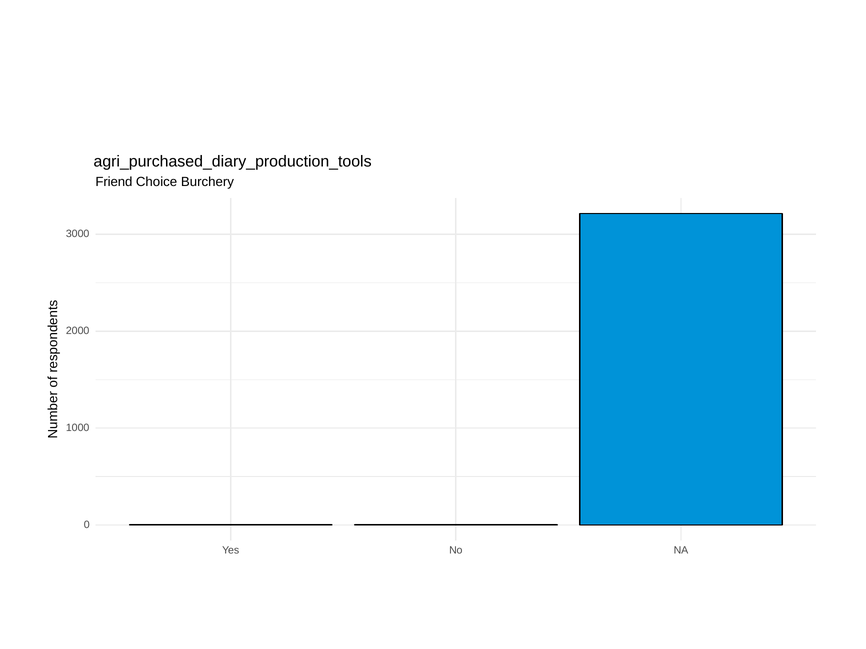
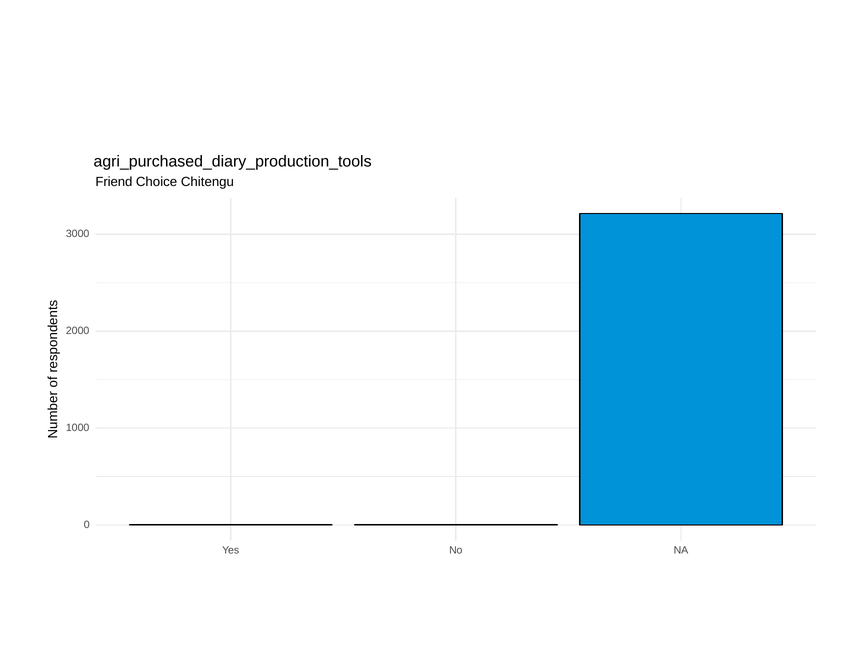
Burchery: Burchery -> Chitengu (207, 182)
